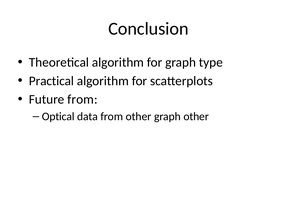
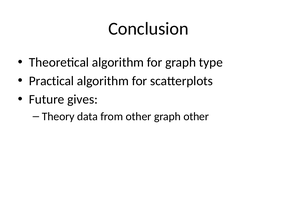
Future from: from -> gives (83, 99)
Optical: Optical -> Theory (58, 116)
